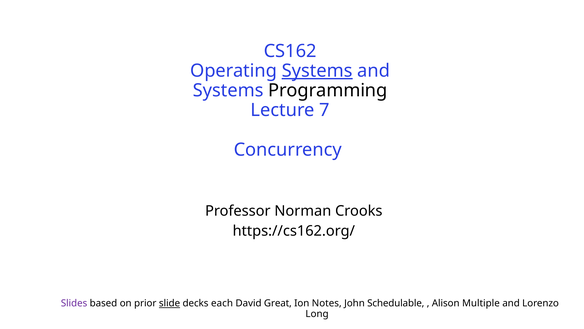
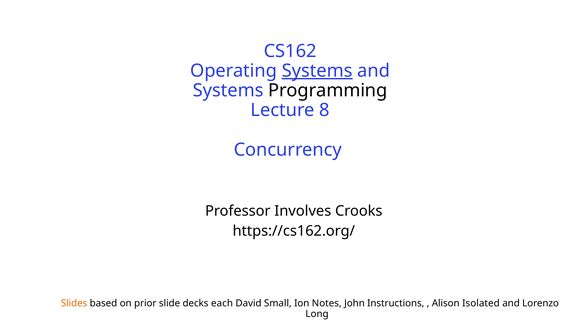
7: 7 -> 8 (324, 110)
Norman: Norman -> Involves (303, 211)
Slides colour: purple -> orange (74, 303)
slide underline: present -> none (170, 303)
Great: Great -> Small (278, 303)
Schedulable: Schedulable -> Instructions (396, 303)
Multiple: Multiple -> Isolated (481, 303)
